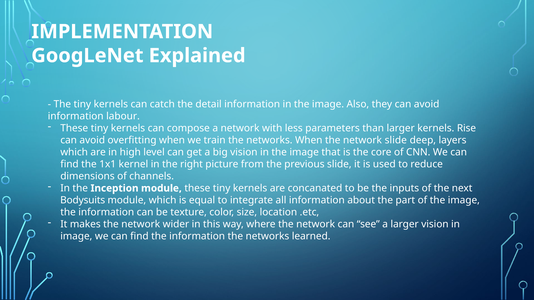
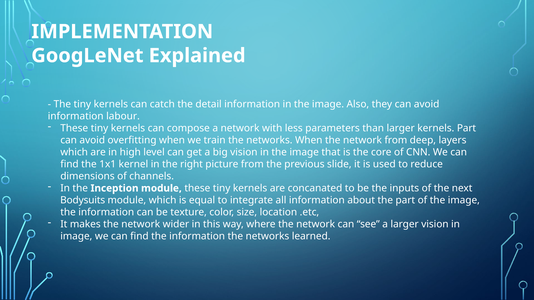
kernels Rise: Rise -> Part (467, 128)
network slide: slide -> from (396, 140)
